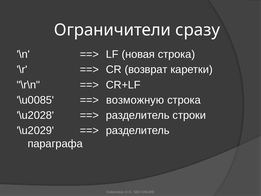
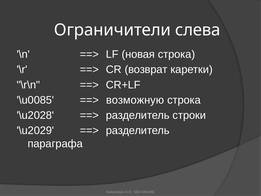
сразу: сразу -> слева (198, 30)
